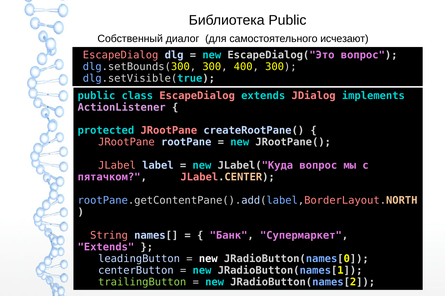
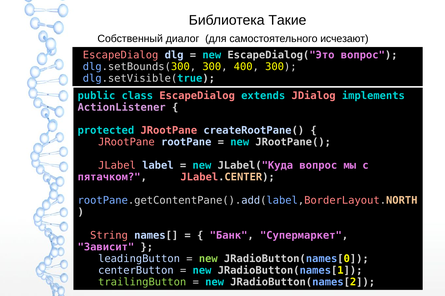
Библиотека Public: Public -> Такие (287, 20)
Extends: Extends -> Зависит (106, 248)
new colour: white -> light green (208, 259)
